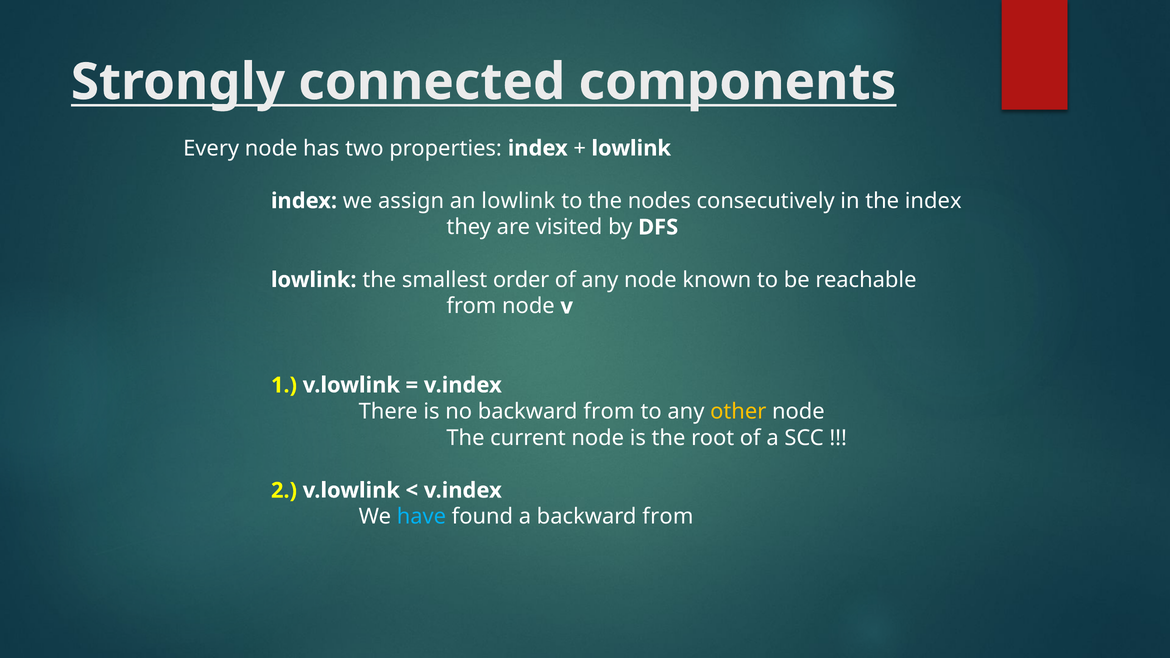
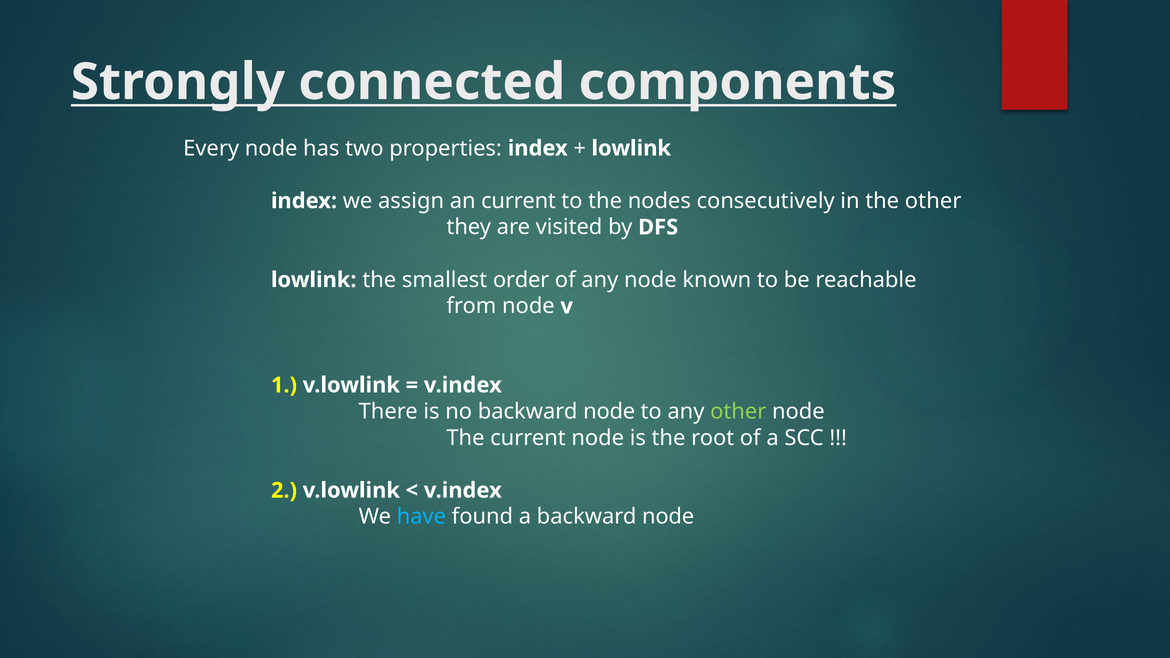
an lowlink: lowlink -> current (519, 201)
the index: index -> other (933, 201)
no backward from: from -> node (609, 412)
other colour: yellow -> light green (738, 412)
a backward from: from -> node (668, 517)
